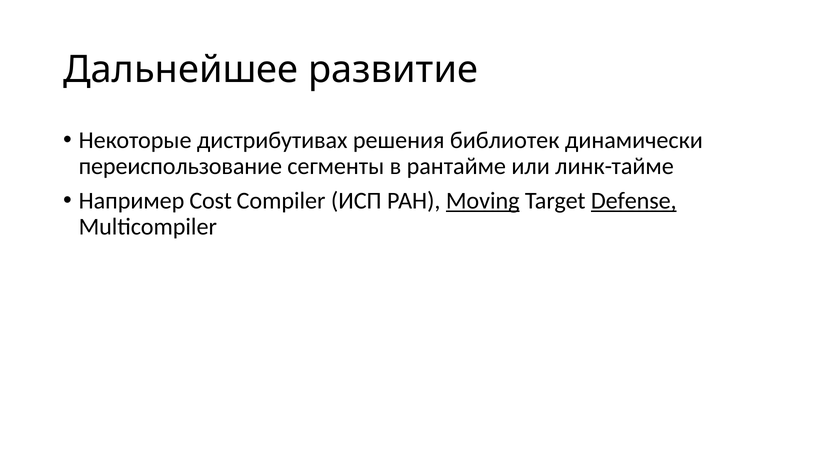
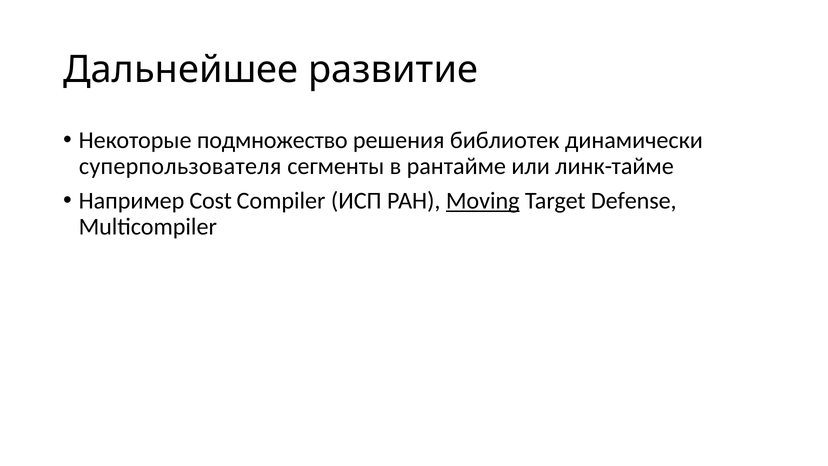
дистрибутивах: дистрибутивах -> подмножество (272, 140)
переиспользование: переиспользование -> суперпользователя (180, 166)
Defense underline: present -> none (634, 201)
